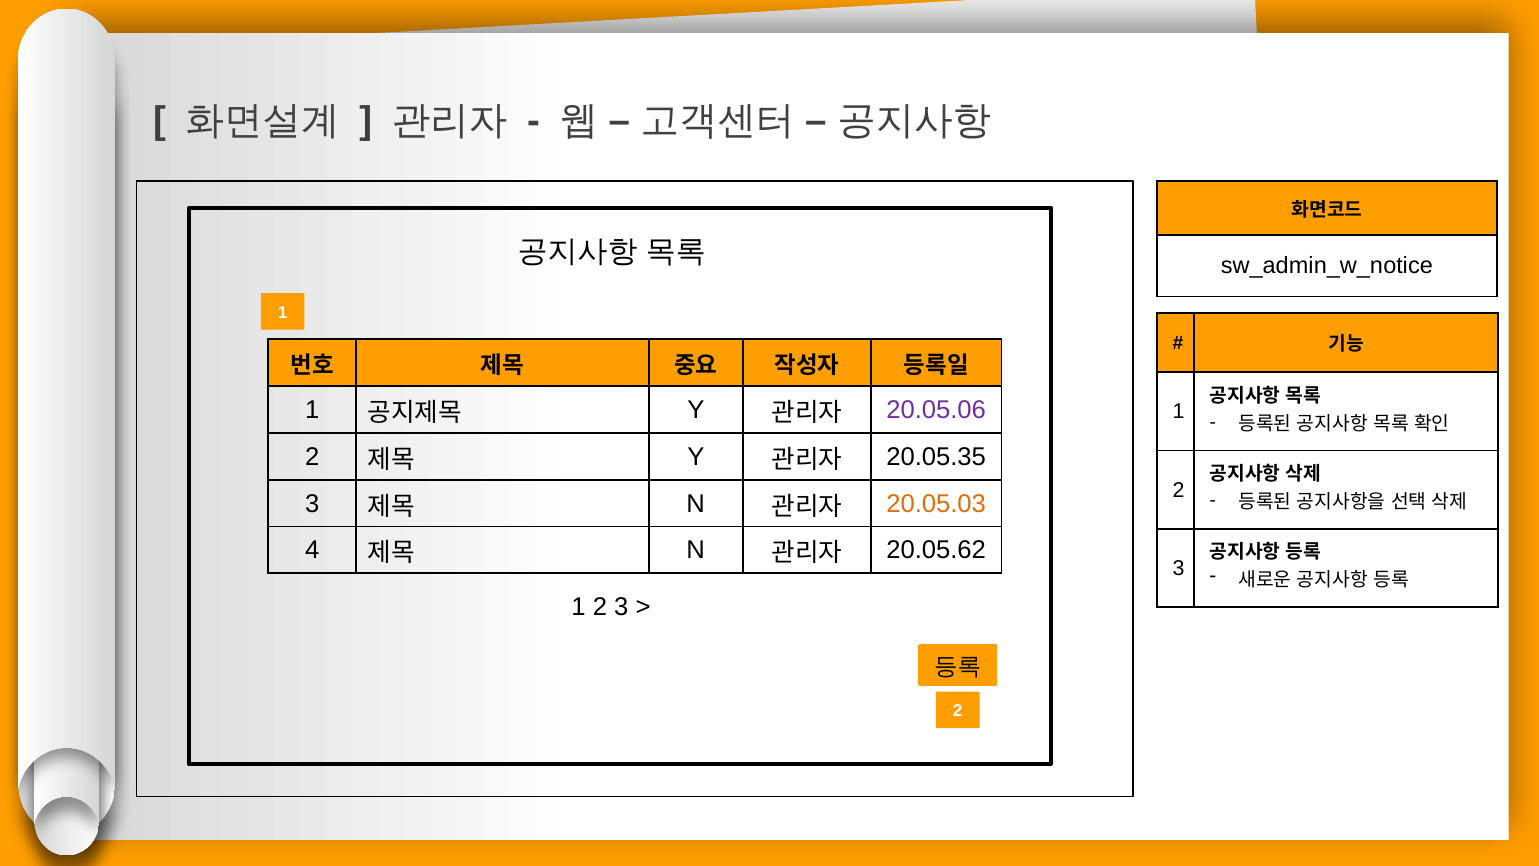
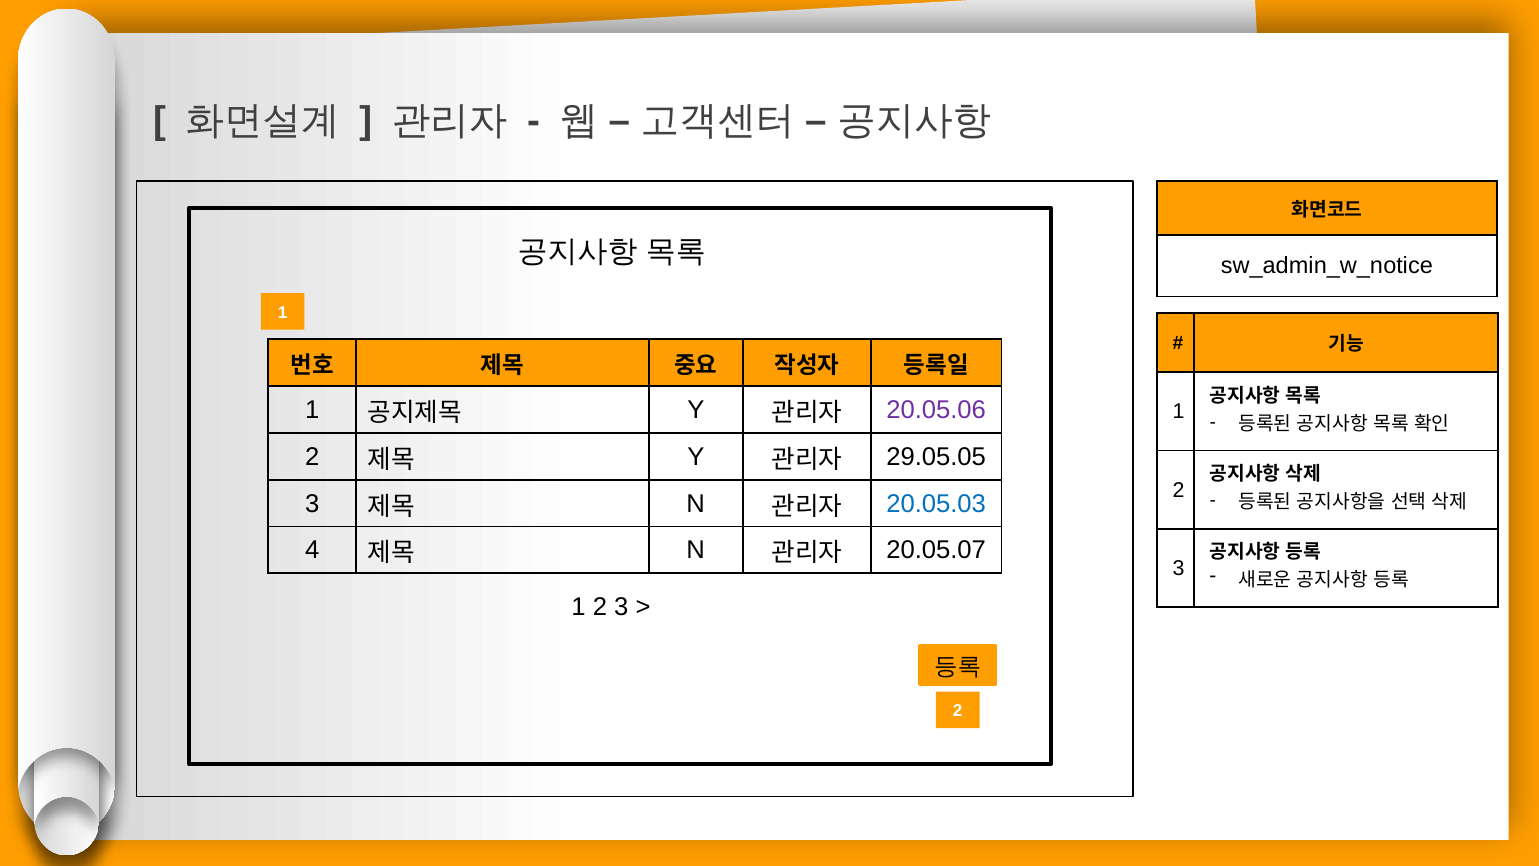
20.05.35: 20.05.35 -> 29.05.05 (936, 457)
20.05.03 colour: orange -> blue (936, 503)
20.05.62: 20.05.62 -> 20.05.07 (936, 550)
